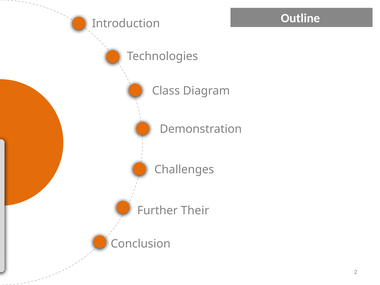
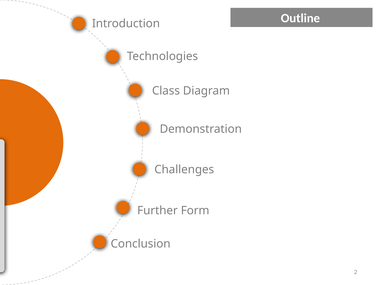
Their: Their -> Form (195, 211)
